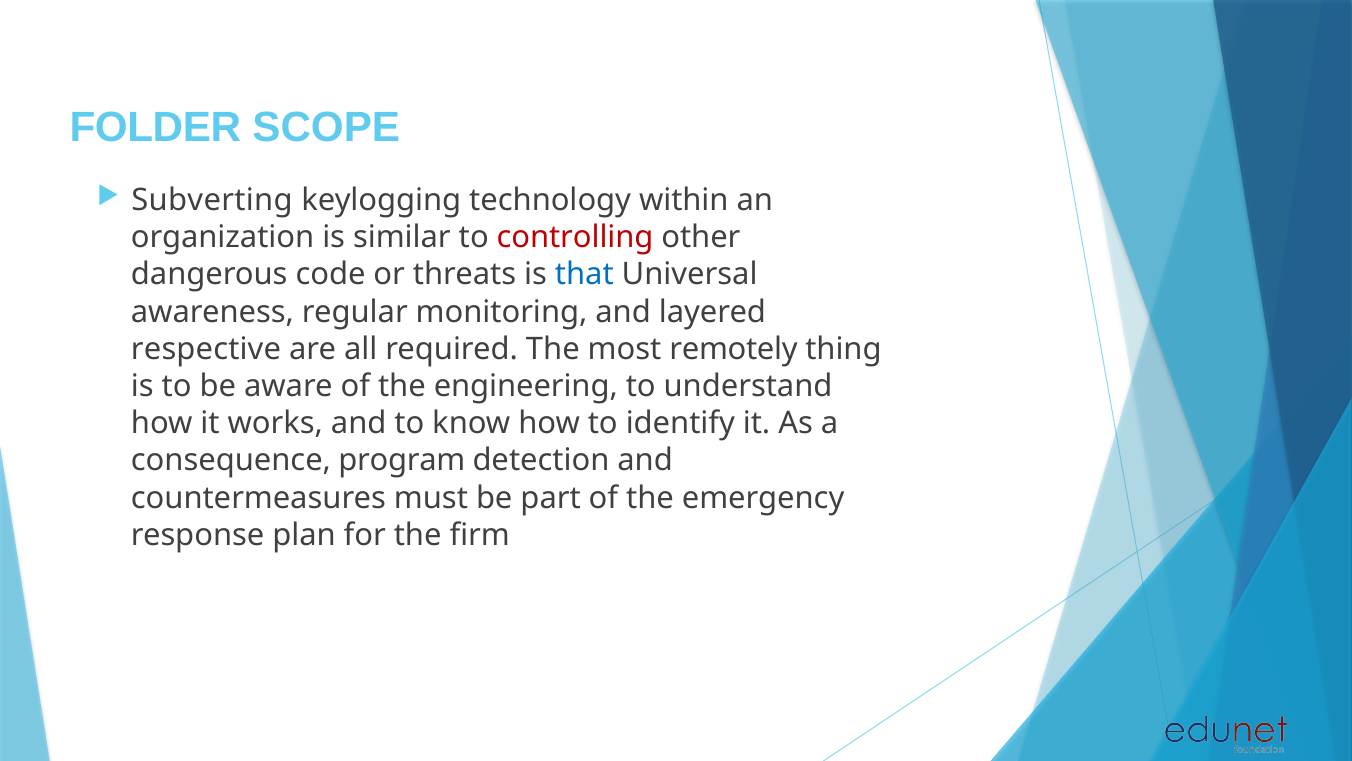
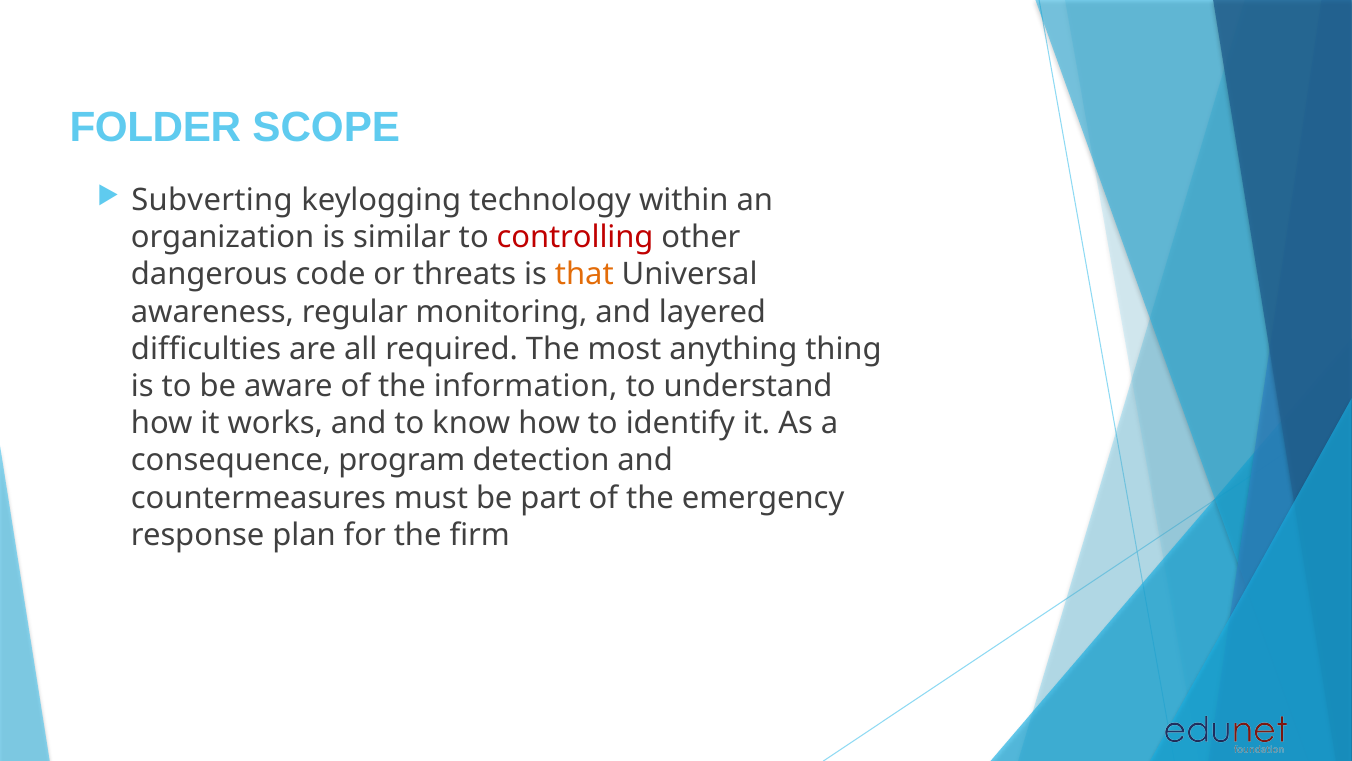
that colour: blue -> orange (584, 274)
respective: respective -> difficulties (206, 349)
remotely: remotely -> anything (733, 349)
engineering: engineering -> information (526, 386)
